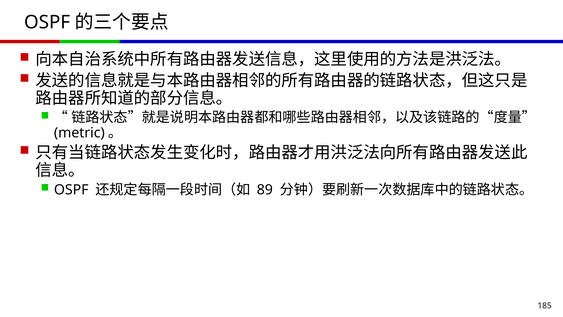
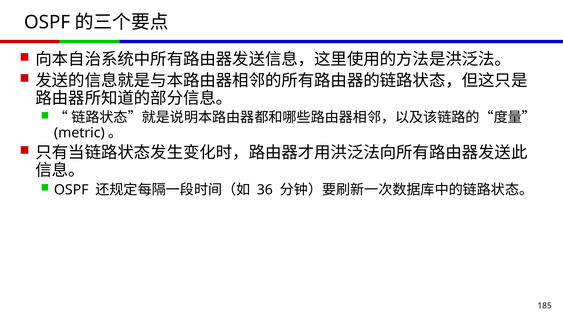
89: 89 -> 36 (265, 190)
